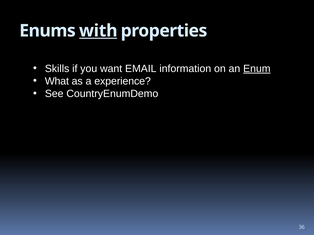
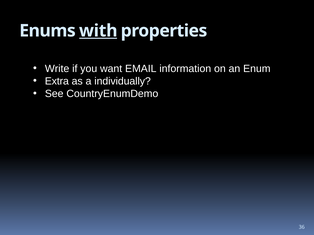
Skills: Skills -> Write (57, 69)
Enum underline: present -> none (257, 69)
What: What -> Extra (57, 81)
experience: experience -> individually (123, 81)
